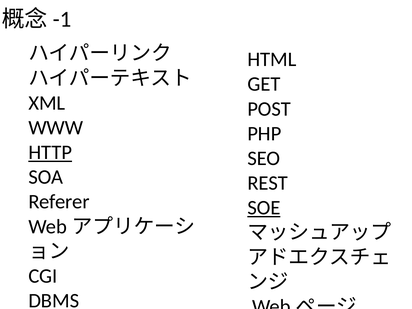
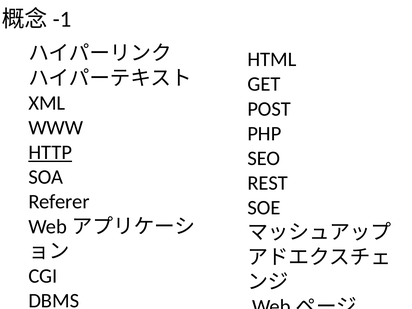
SOE underline: present -> none (264, 208)
